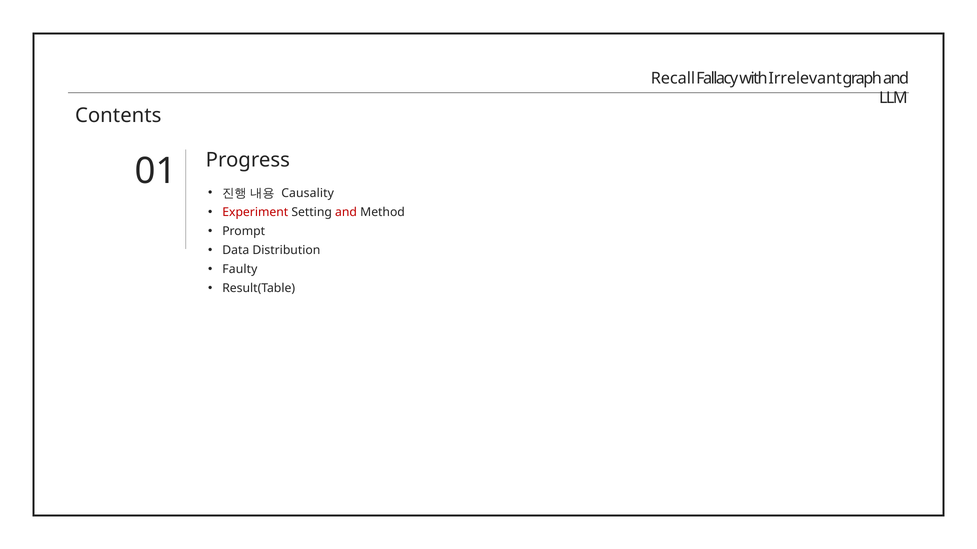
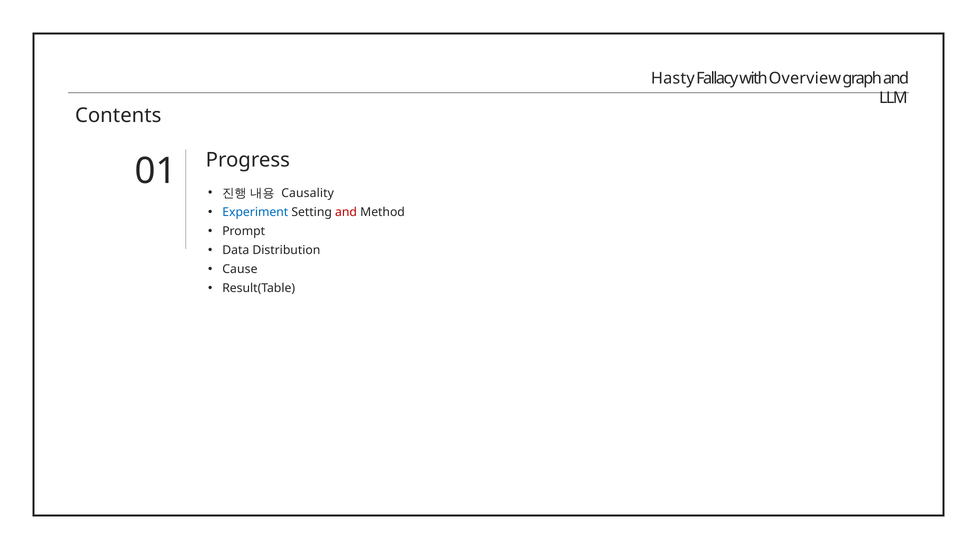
Recall: Recall -> Hasty (673, 79)
Irrelevant: Irrelevant -> Overview (805, 79)
Experiment colour: red -> blue (255, 212)
Faulty: Faulty -> Cause (240, 269)
